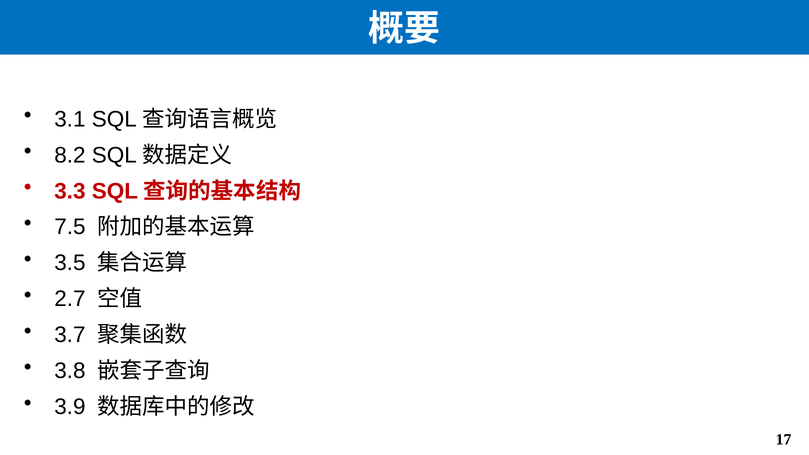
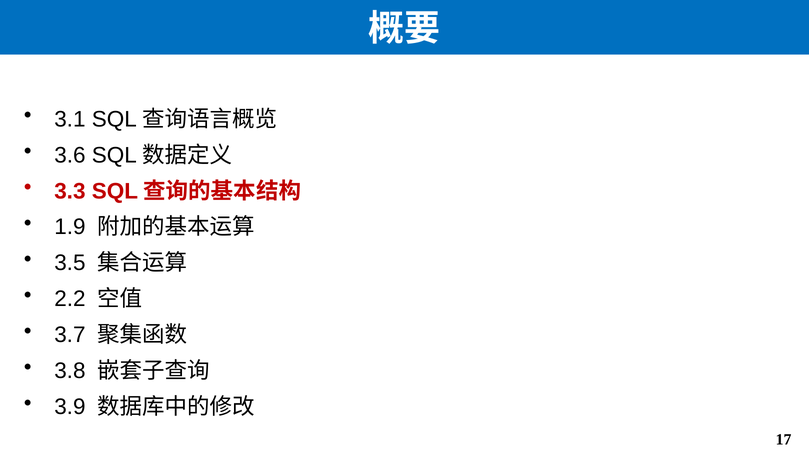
8.2: 8.2 -> 3.6 (70, 155)
7.5: 7.5 -> 1.9 (70, 227)
2.7: 2.7 -> 2.2 (70, 299)
